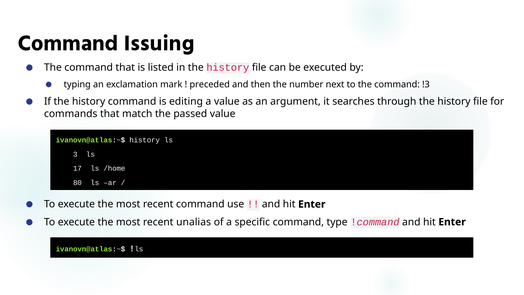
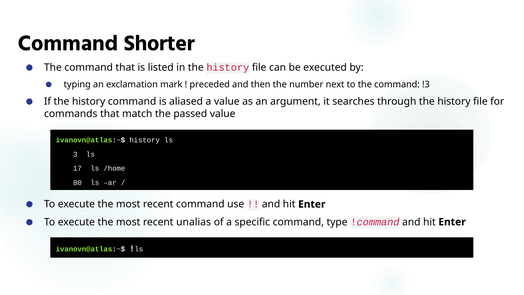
Issuing: Issuing -> Shorter (159, 43)
editing: editing -> aliased (186, 102)
